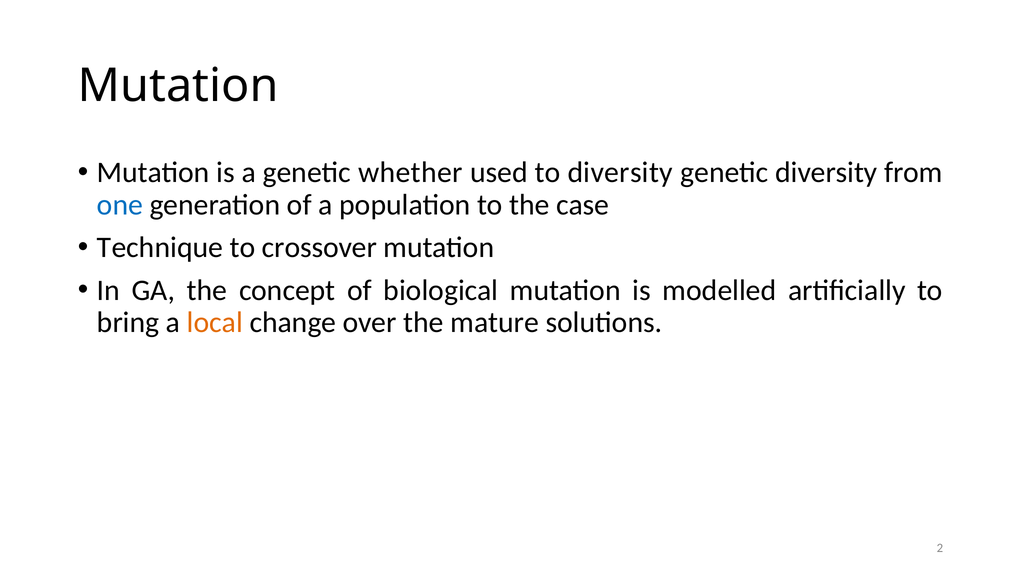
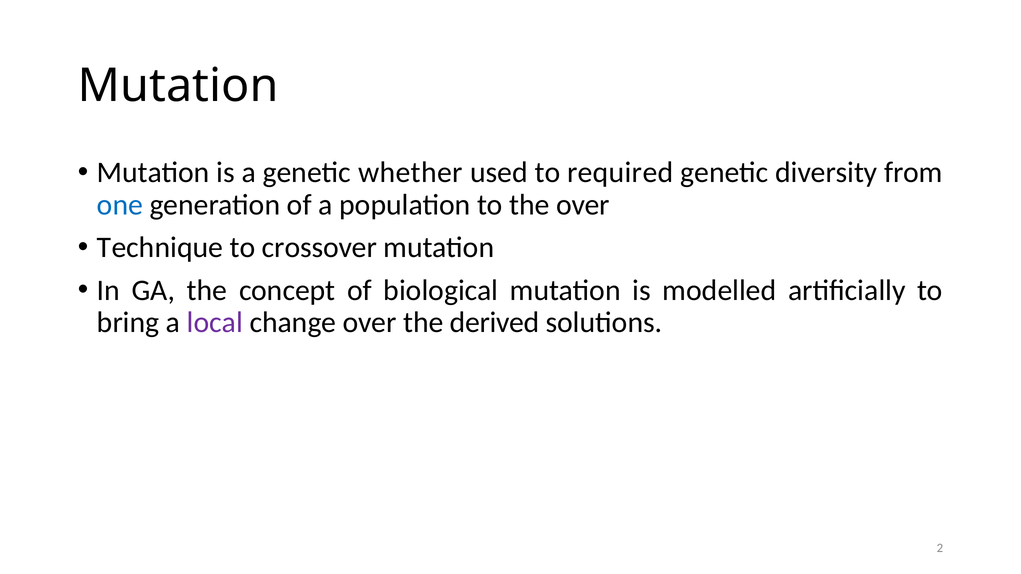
to diversity: diversity -> required (620, 173)
the case: case -> over (583, 205)
local colour: orange -> purple (215, 323)
mature: mature -> derived (495, 323)
